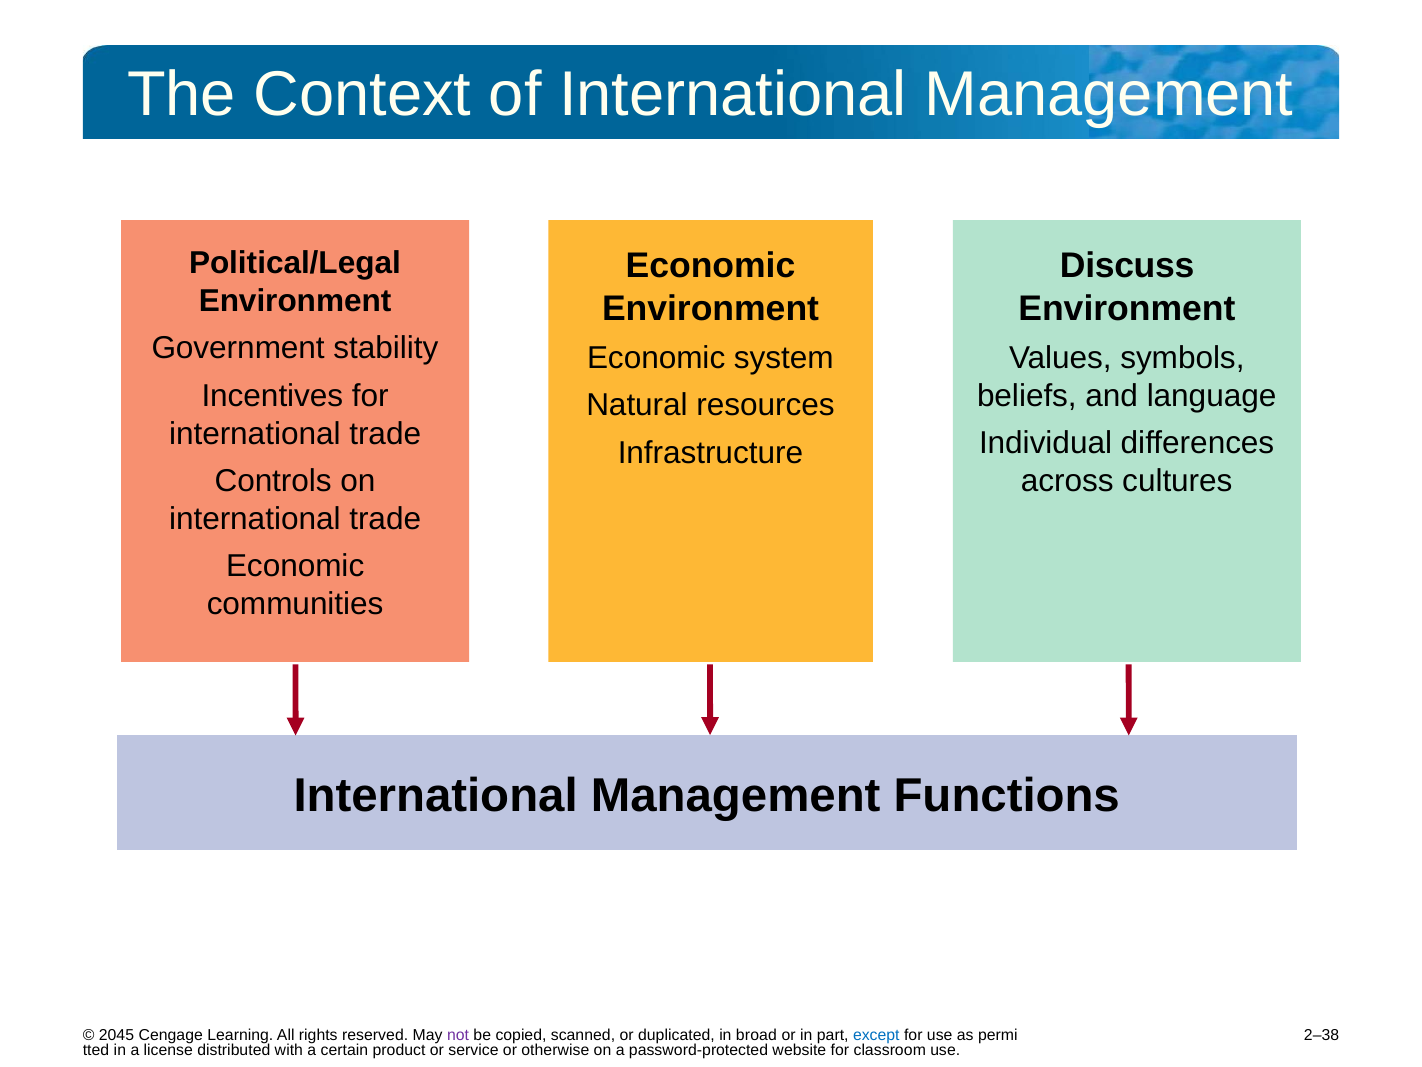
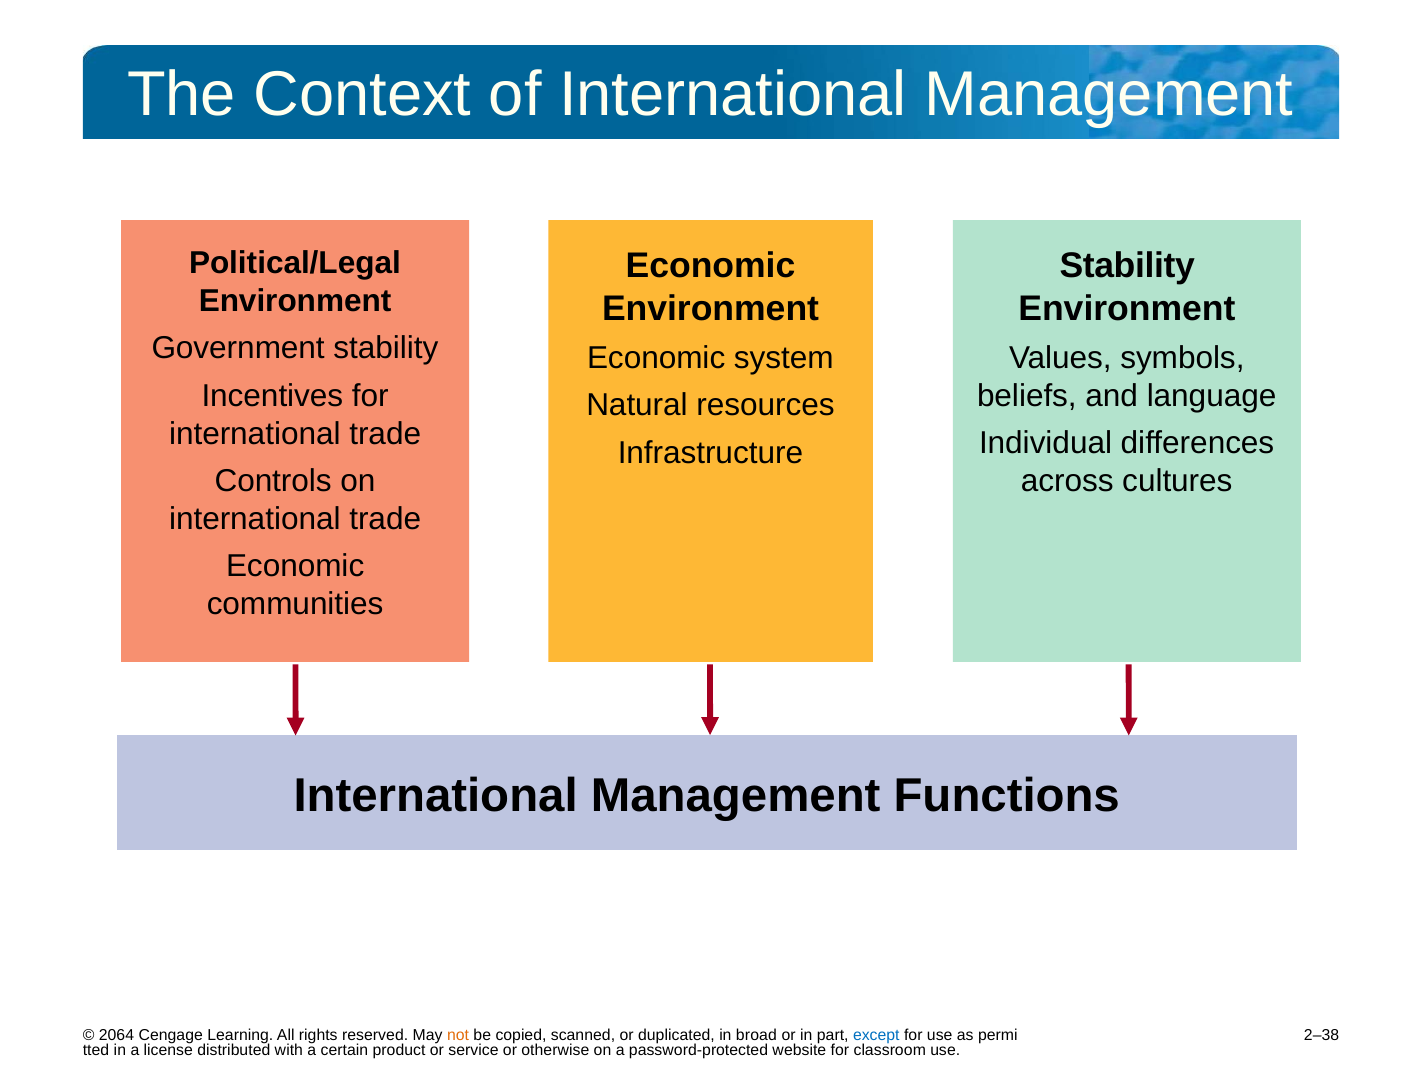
Discuss: Discuss -> Stability (1127, 266)
2045: 2045 -> 2064 (116, 1034)
not colour: purple -> orange (458, 1034)
